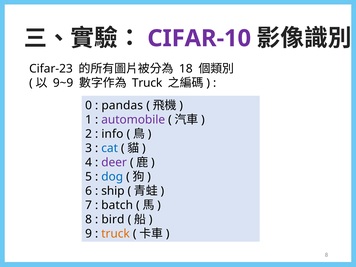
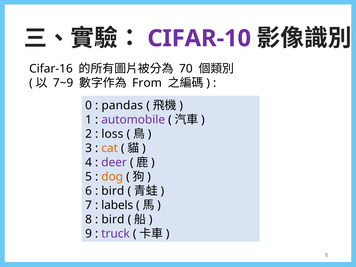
Cifar-23: Cifar-23 -> Cifar-16 (51, 69)
18: 18 -> 70 (186, 69)
9~9: 9~9 -> 7~9 (63, 83)
Truck: Truck -> From (147, 83)
info: info -> loss (112, 134)
cat colour: blue -> orange (110, 148)
dog colour: blue -> orange (112, 177)
ship: ship -> bird (113, 191)
batch: batch -> labels (117, 205)
truck colour: orange -> purple (116, 234)
